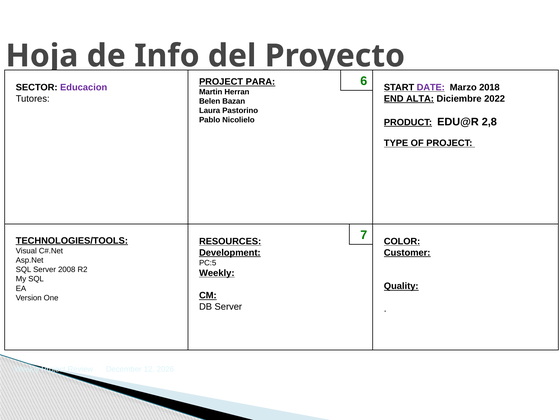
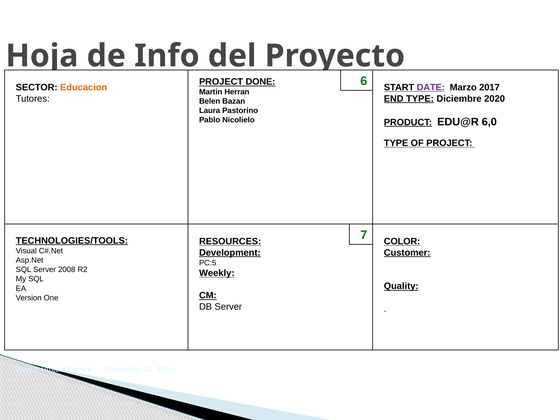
PARA: PARA -> DONE (260, 82)
Educacion colour: purple -> orange (84, 87)
2018: 2018 -> 2017 (489, 87)
END ALTA: ALTA -> TYPE (420, 99)
2022: 2022 -> 2020 (495, 99)
2,8: 2,8 -> 6,0 (489, 122)
